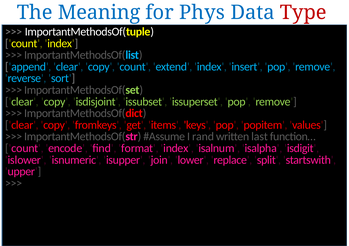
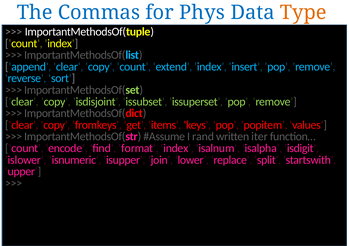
Meaning: Meaning -> Commas (99, 13)
Type colour: red -> orange (303, 13)
last: last -> iter (259, 137)
